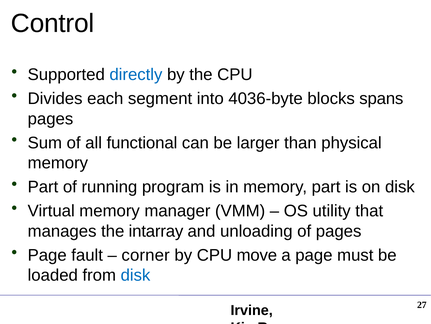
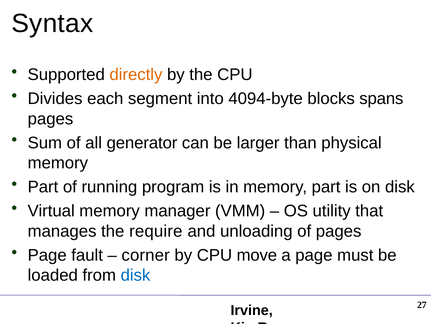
Control: Control -> Syntax (52, 23)
directly colour: blue -> orange (136, 74)
4036-byte: 4036-byte -> 4094-byte (266, 98)
functional: functional -> generator (142, 142)
intarray: intarray -> require (156, 231)
